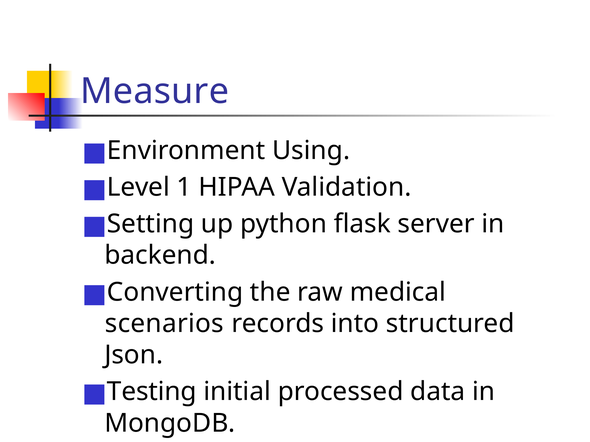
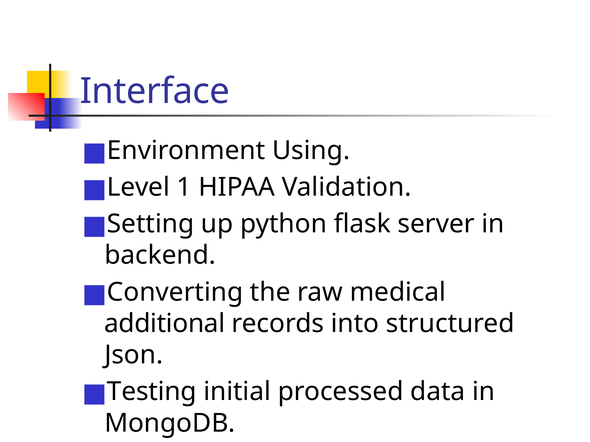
Measure: Measure -> Interface (155, 92)
scenarios: scenarios -> additional (165, 324)
